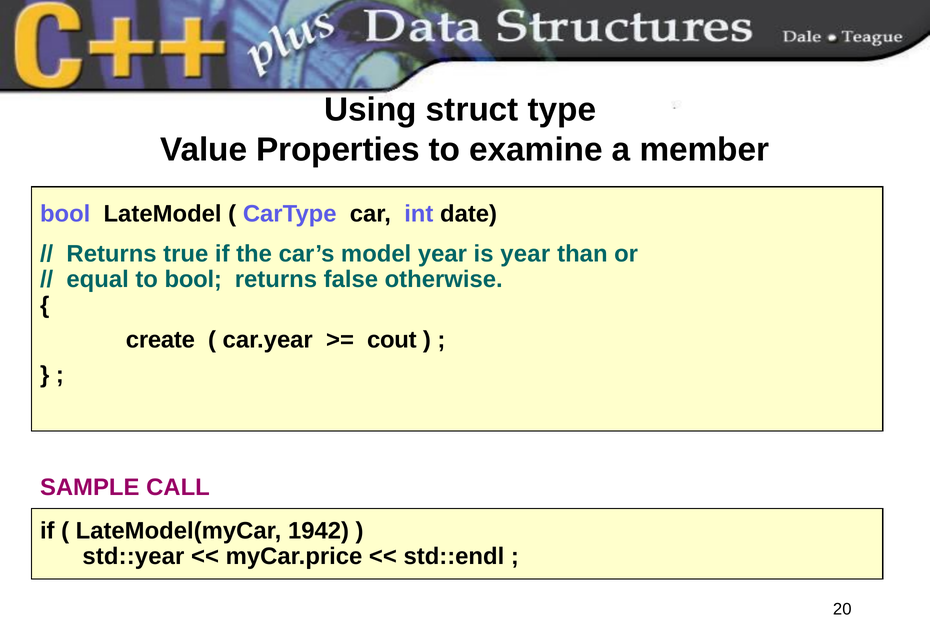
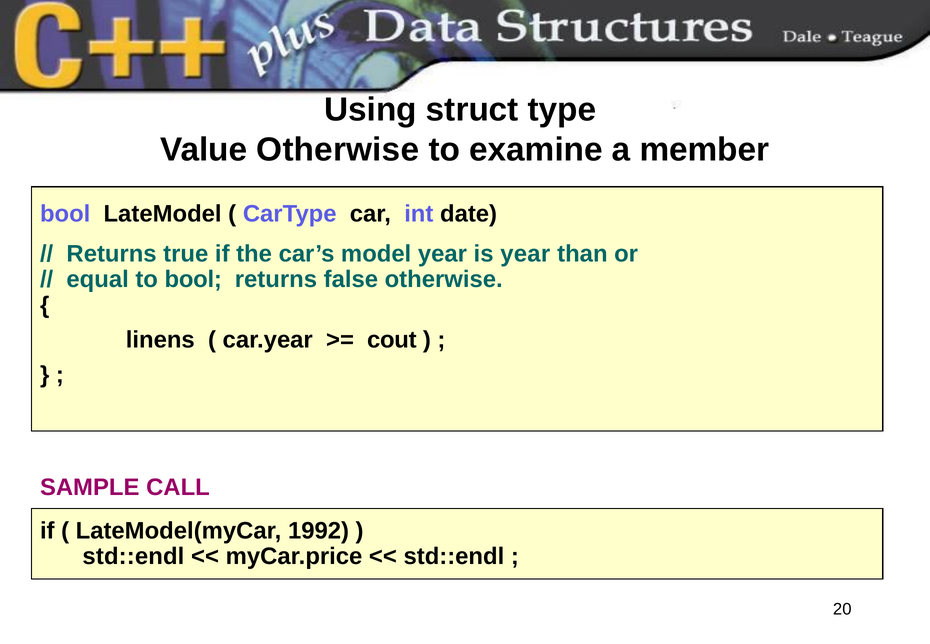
Value Properties: Properties -> Otherwise (338, 150)
create: create -> linens (160, 340)
1942: 1942 -> 1992 (318, 531)
std::year: std::year -> std::endl (133, 556)
